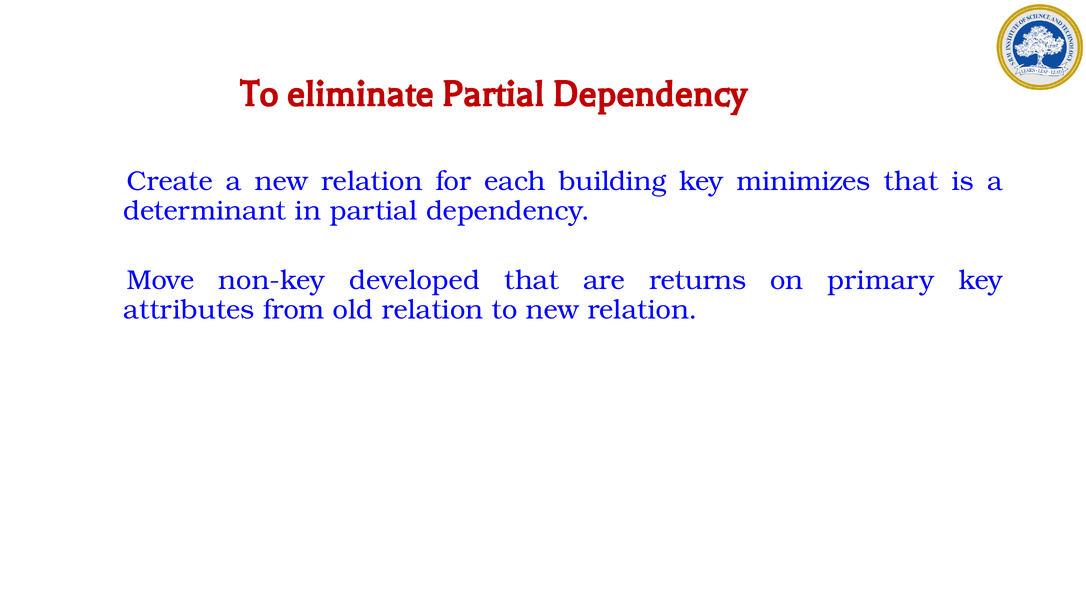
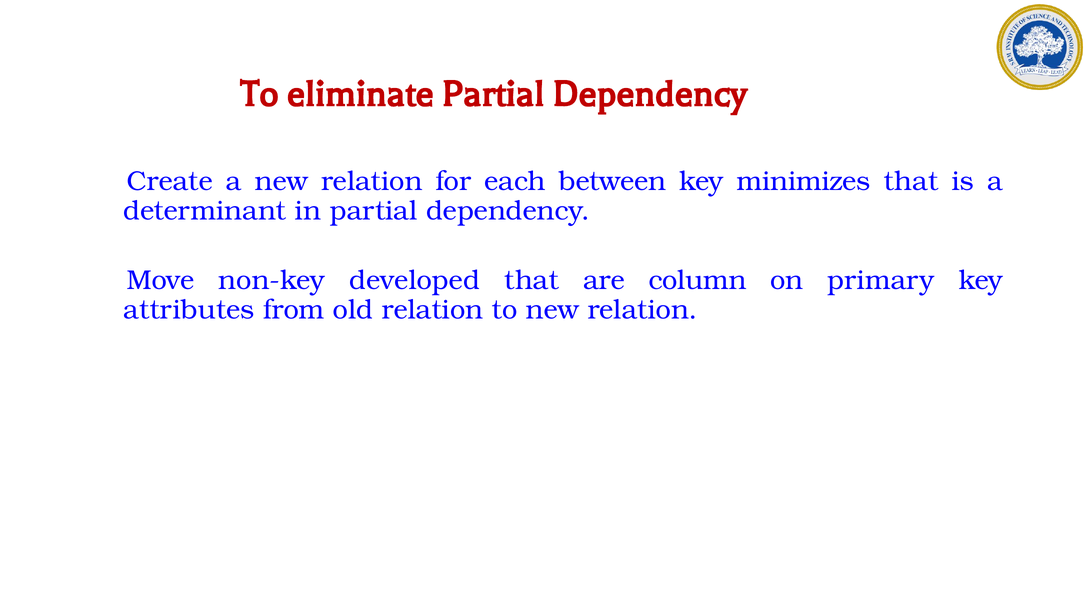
building: building -> between (613, 181)
returns: returns -> column (698, 280)
